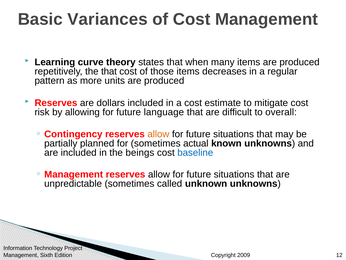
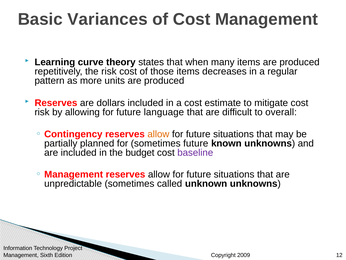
the that: that -> risk (109, 71)
sometimes actual: actual -> future (196, 143)
beings: beings -> budget (140, 152)
baseline colour: blue -> purple (195, 152)
